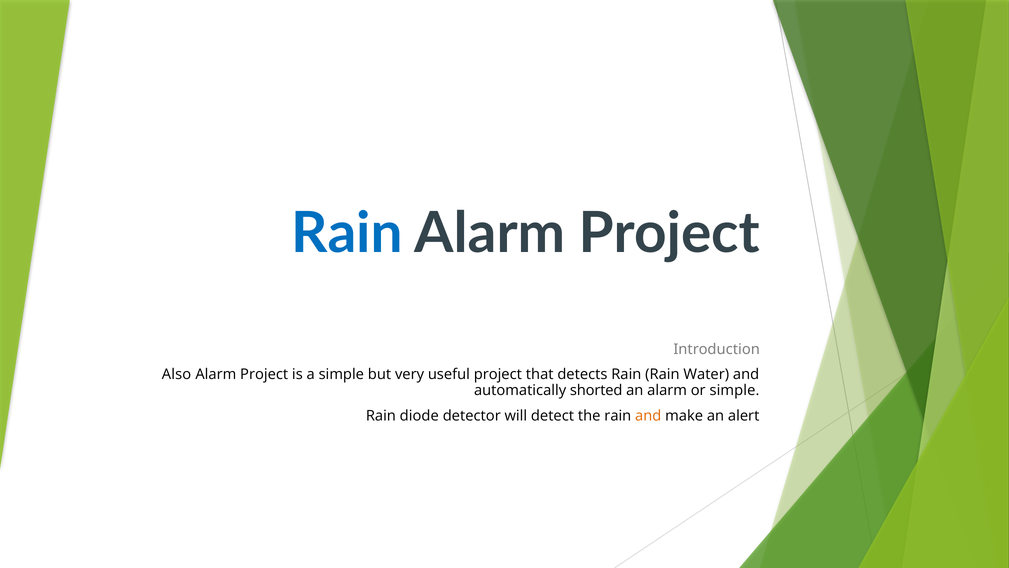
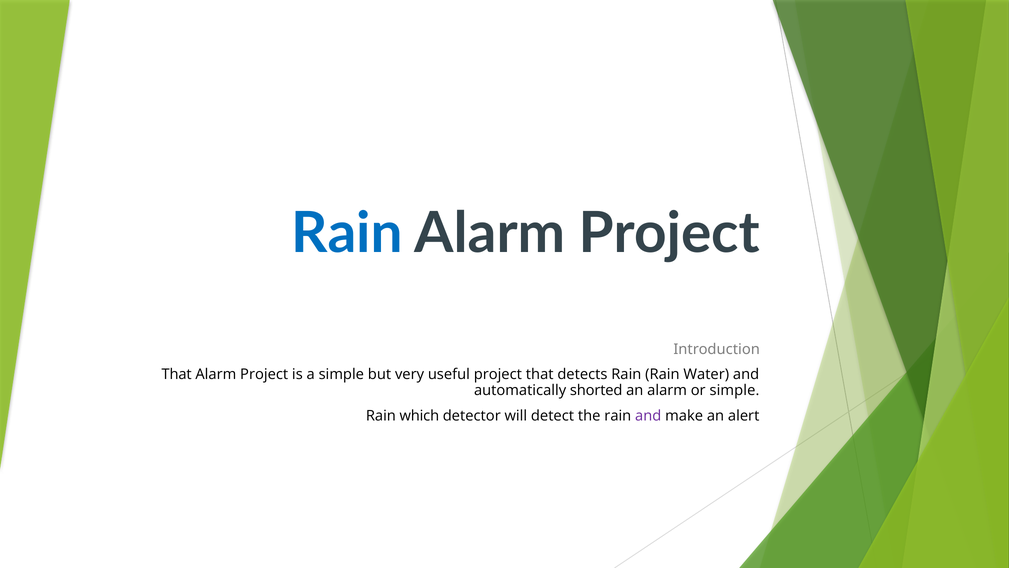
Also: Also -> That (177, 374)
diode: diode -> which (419, 415)
and colour: orange -> purple (648, 415)
